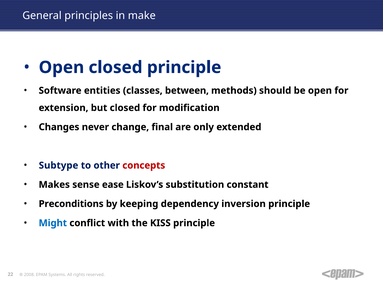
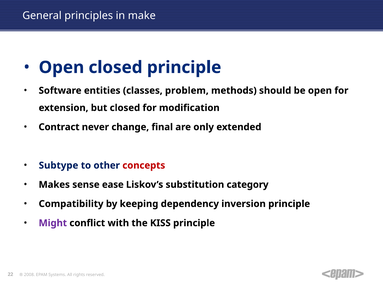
between: between -> problem (187, 90)
Changes: Changes -> Contract (59, 127)
constant: constant -> category (248, 184)
Preconditions: Preconditions -> Compatibility (71, 203)
Might colour: blue -> purple (53, 222)
